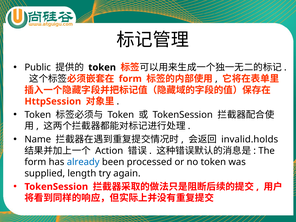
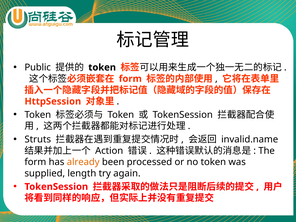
Name: Name -> Struts (38, 139)
invalid.holds: invalid.holds -> invalid.name (250, 139)
already colour: blue -> orange (83, 162)
